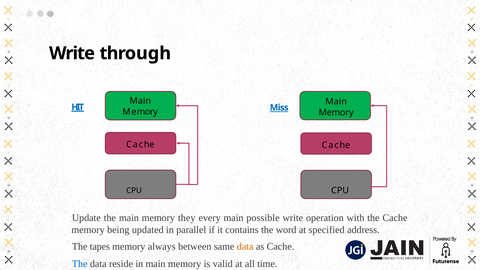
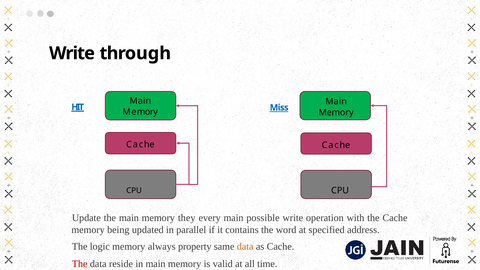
tapes: tapes -> logic (100, 247)
between: between -> property (195, 247)
The colour: blue -> red (80, 264)
